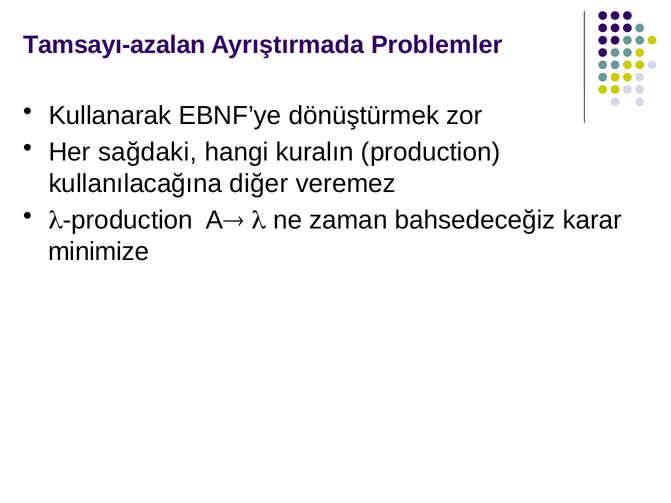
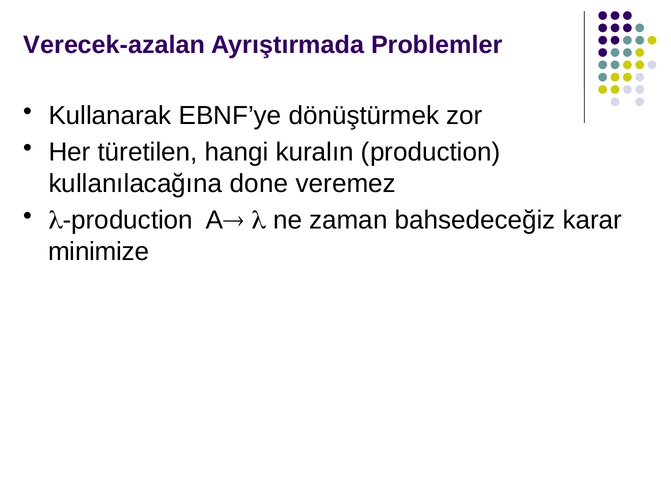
Tamsayı-azalan: Tamsayı-azalan -> Verecek-azalan (114, 45)
sağdaki: sağdaki -> türetilen (148, 152)
diğer: diğer -> done (259, 184)
